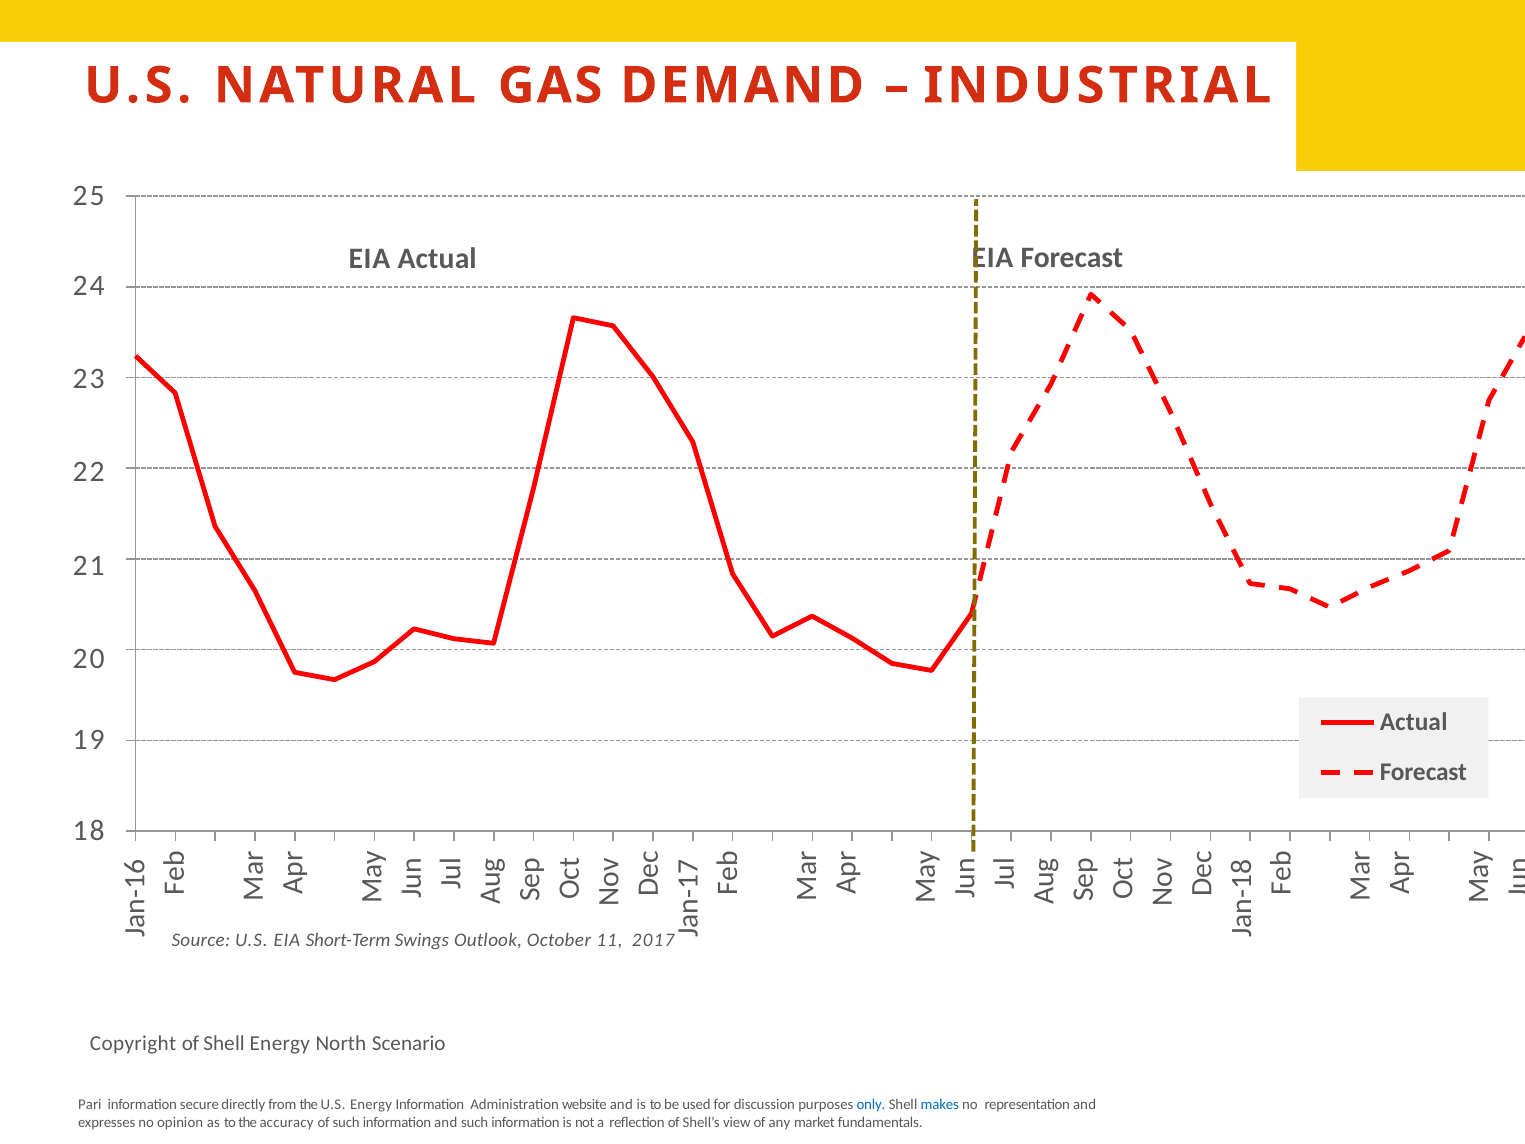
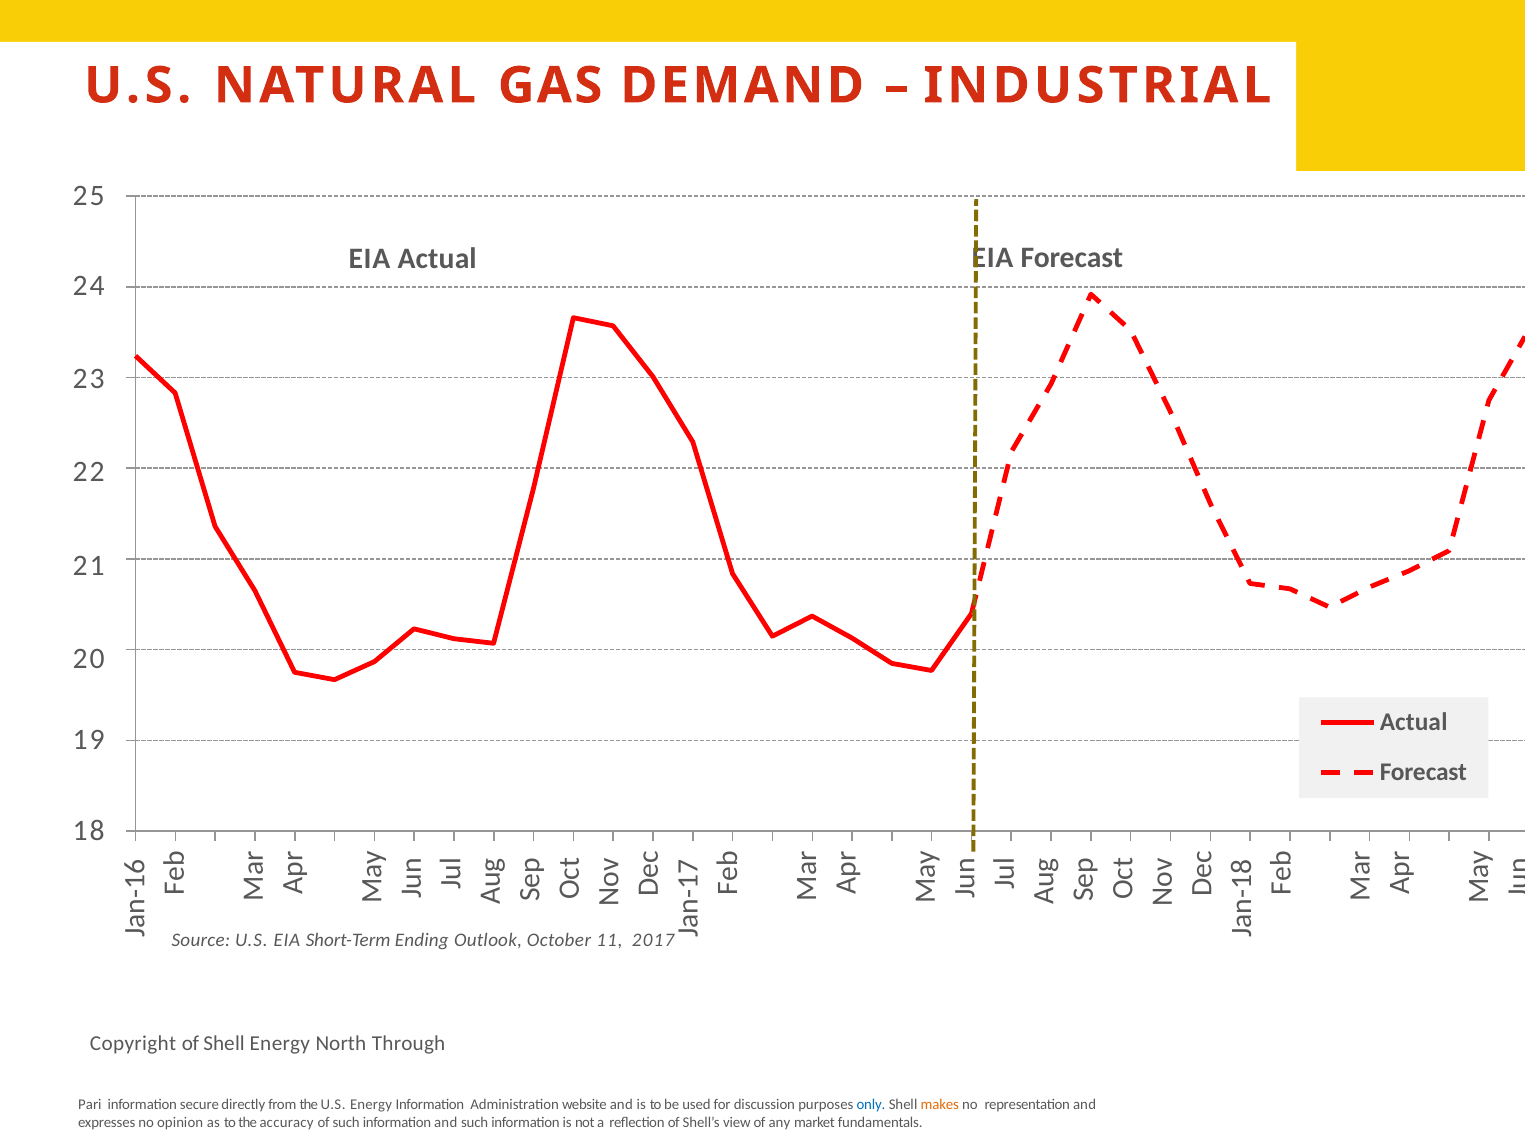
Swings: Swings -> Ending (422, 940)
Scenario: Scenario -> Through (409, 1043)
makes colour: blue -> orange (940, 1105)
